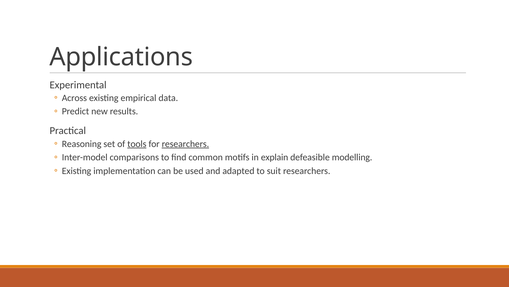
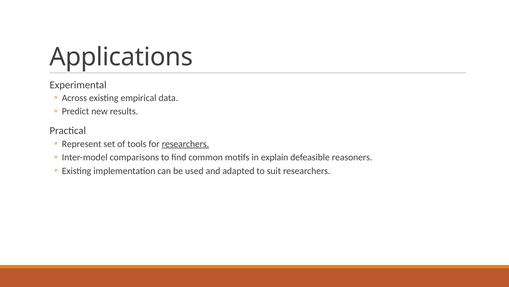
Reasoning: Reasoning -> Represent (82, 144)
tools underline: present -> none (137, 144)
modelling: modelling -> reasoners (352, 157)
